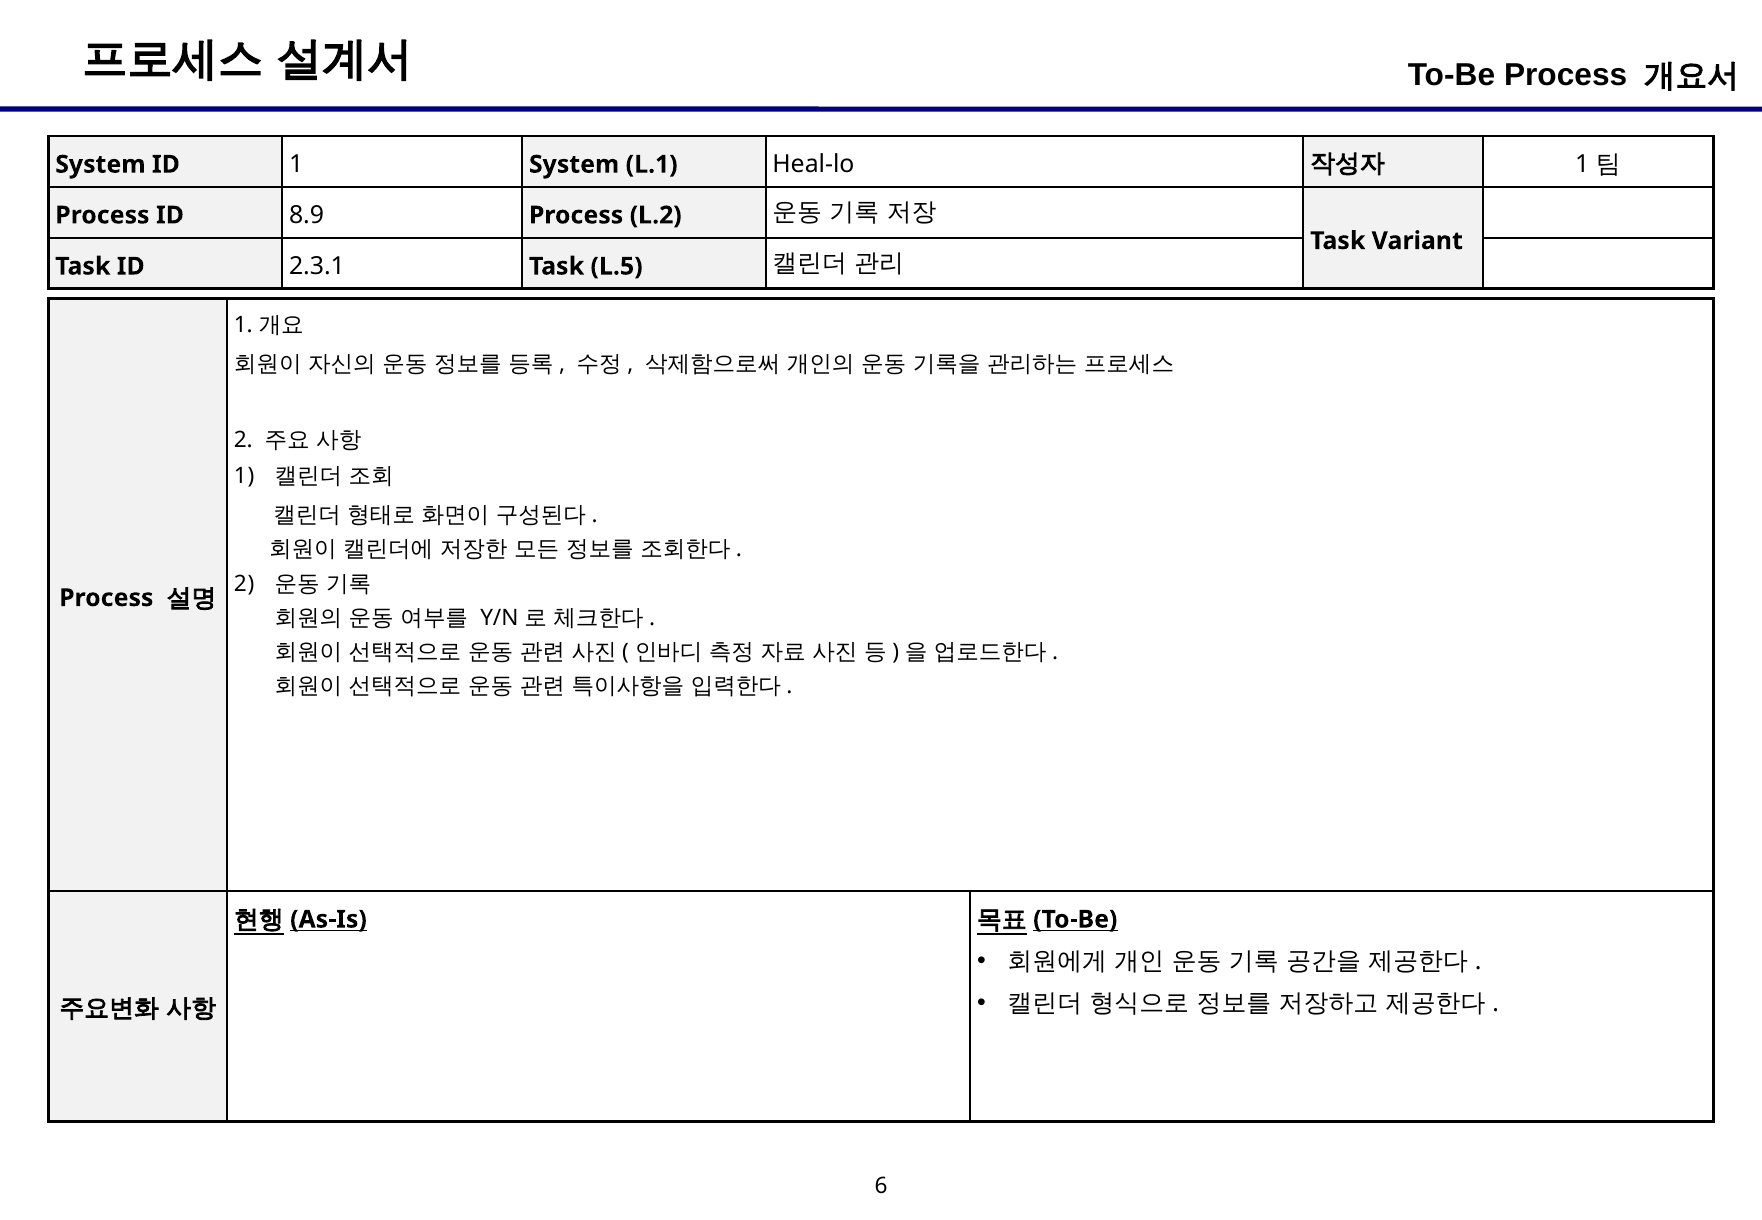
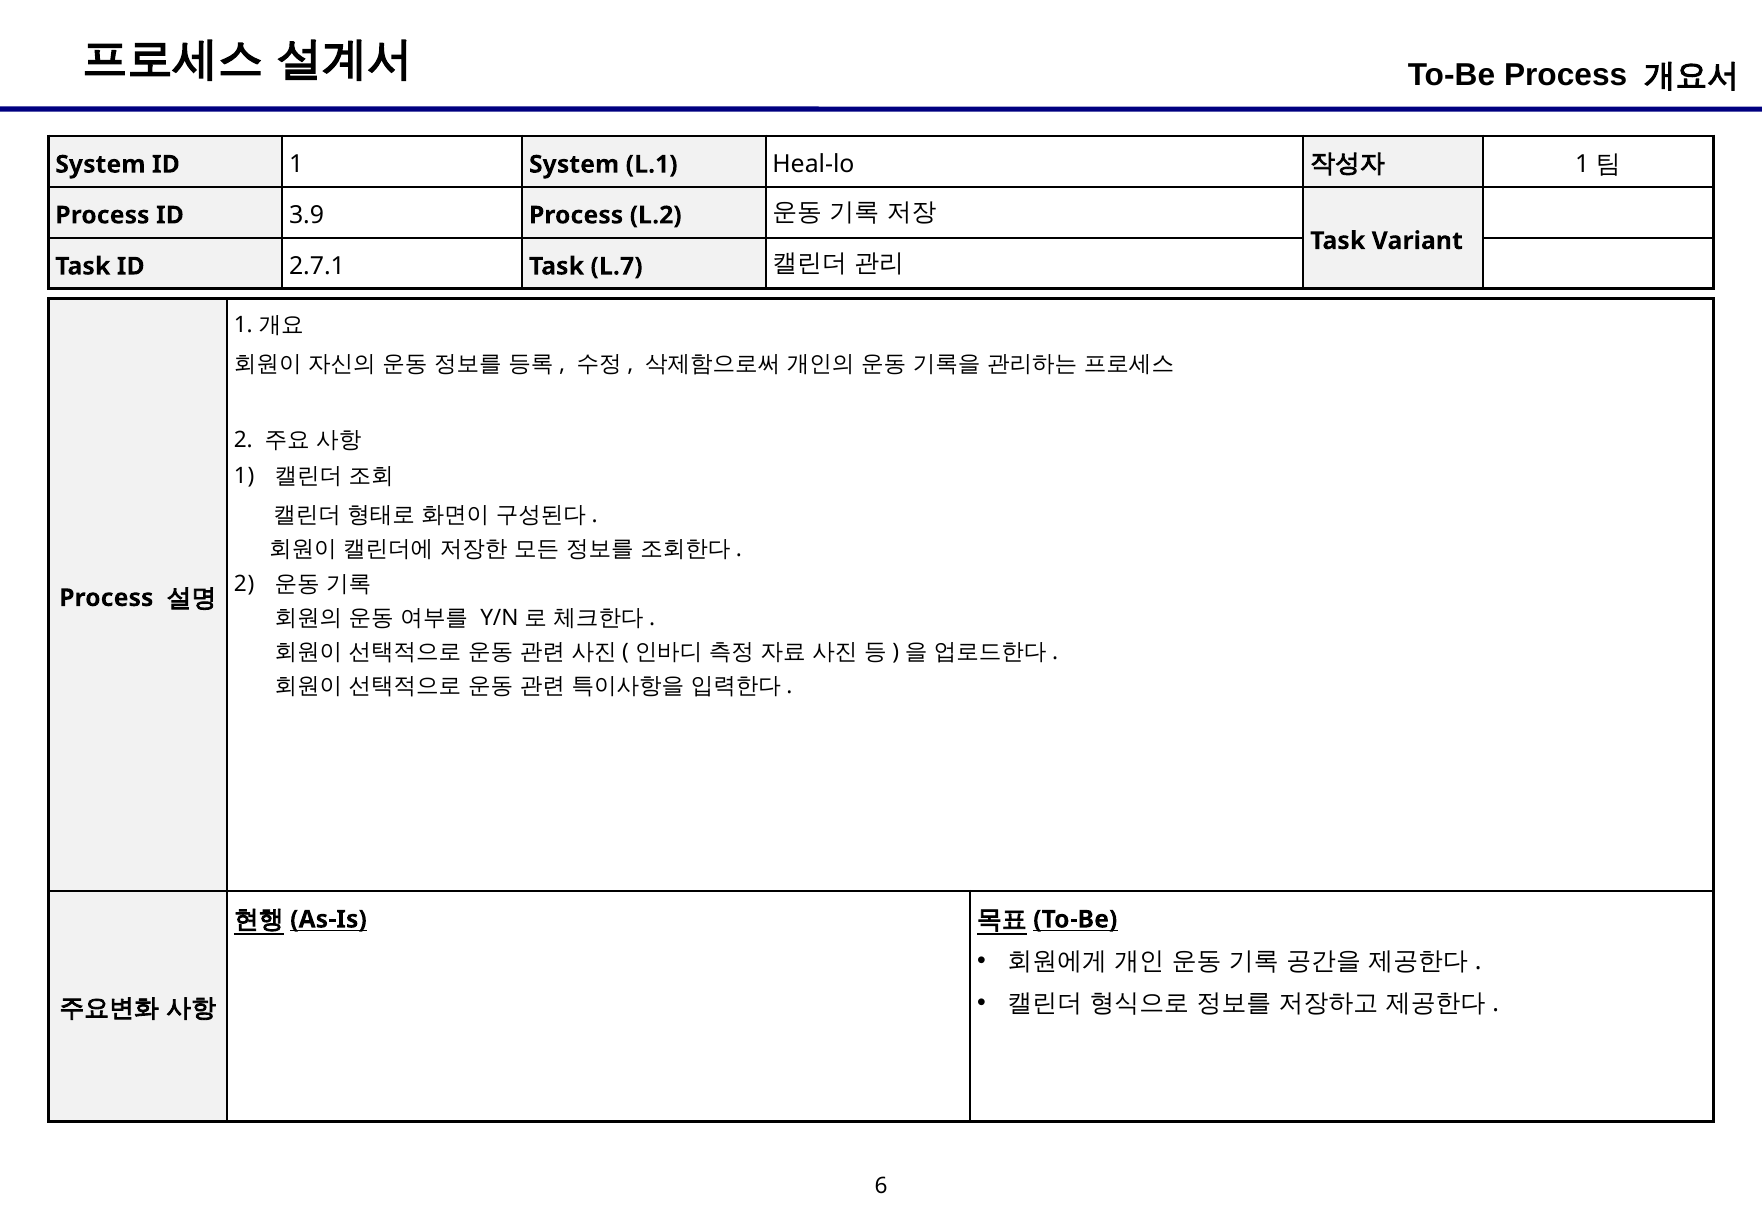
8.9: 8.9 -> 3.9 (307, 215)
2.3.1: 2.3.1 -> 2.7.1 (317, 266)
L.5: L.5 -> L.7 (617, 266)
